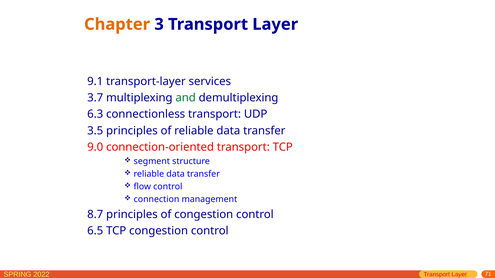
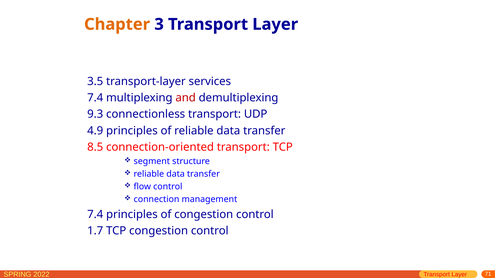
9.1: 9.1 -> 3.5 (95, 81)
3.7: 3.7 -> 7.4 (95, 98)
and colour: green -> red (186, 98)
6.3: 6.3 -> 9.3 (95, 114)
3.5: 3.5 -> 4.9 (95, 131)
9.0: 9.0 -> 8.5 (95, 147)
8.7: 8.7 -> 7.4 (95, 215)
6.5: 6.5 -> 1.7 (95, 231)
